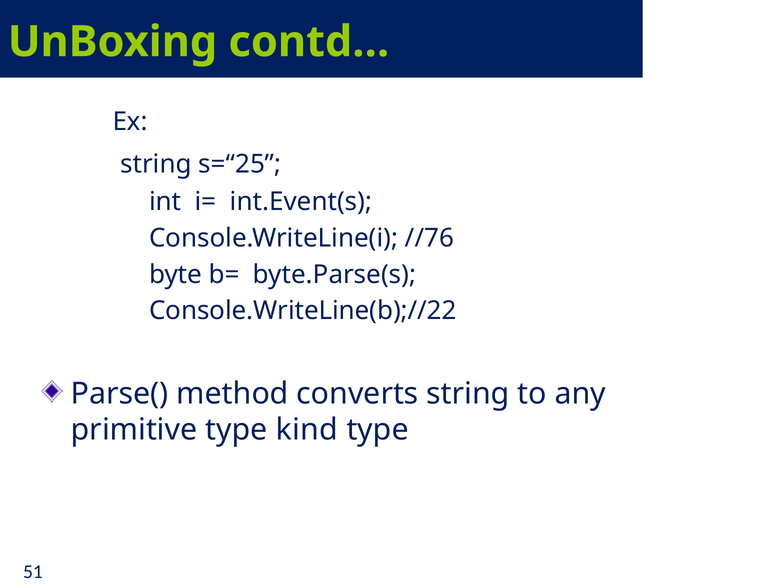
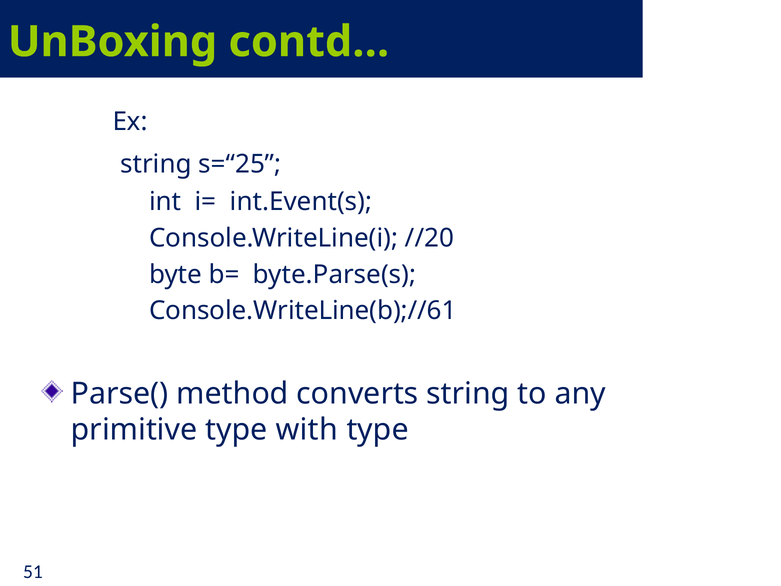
//76: //76 -> //20 (429, 238)
Console.WriteLine(b);//22: Console.WriteLine(b);//22 -> Console.WriteLine(b);//61 (303, 311)
kind: kind -> with (307, 430)
